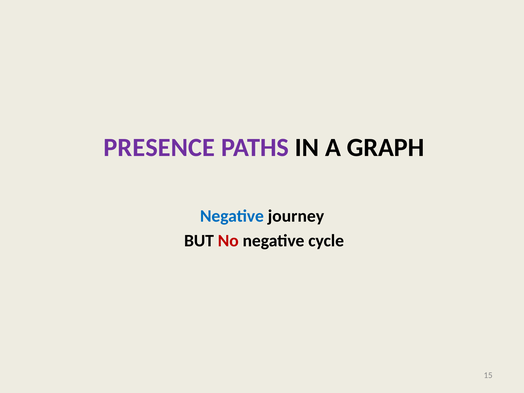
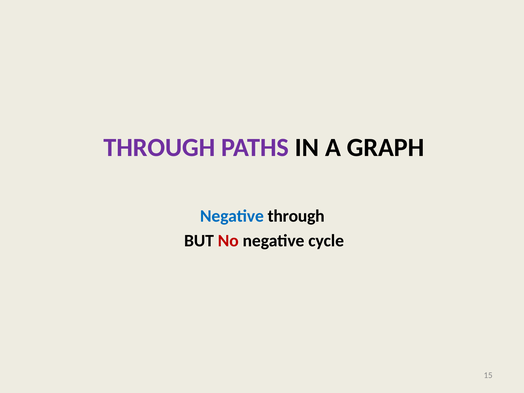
PRESENCE: PRESENCE -> THROUGH (159, 147)
Negative journey: journey -> through (296, 216)
